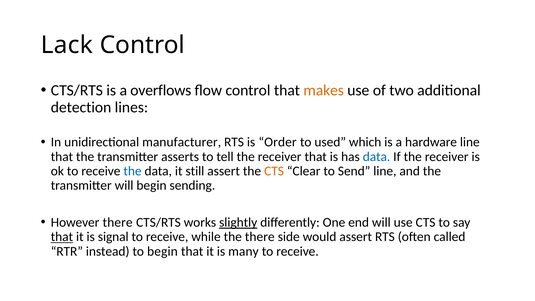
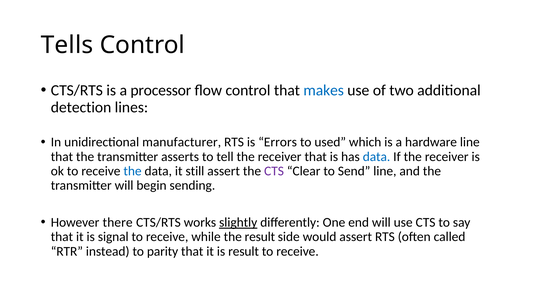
Lack: Lack -> Tells (67, 45)
overflows: overflows -> processor (161, 90)
makes colour: orange -> blue (324, 90)
Order: Order -> Errors (278, 142)
CTS colour: orange -> purple (274, 171)
that underline: present -> none (62, 237)
the there: there -> result (260, 237)
to begin: begin -> parity (163, 251)
is many: many -> result (244, 251)
